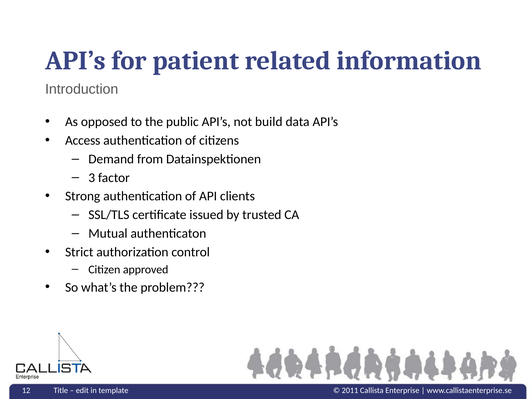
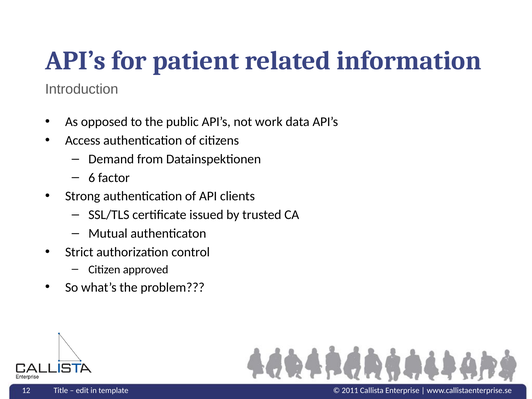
build: build -> work (269, 122)
3: 3 -> 6 (92, 178)
